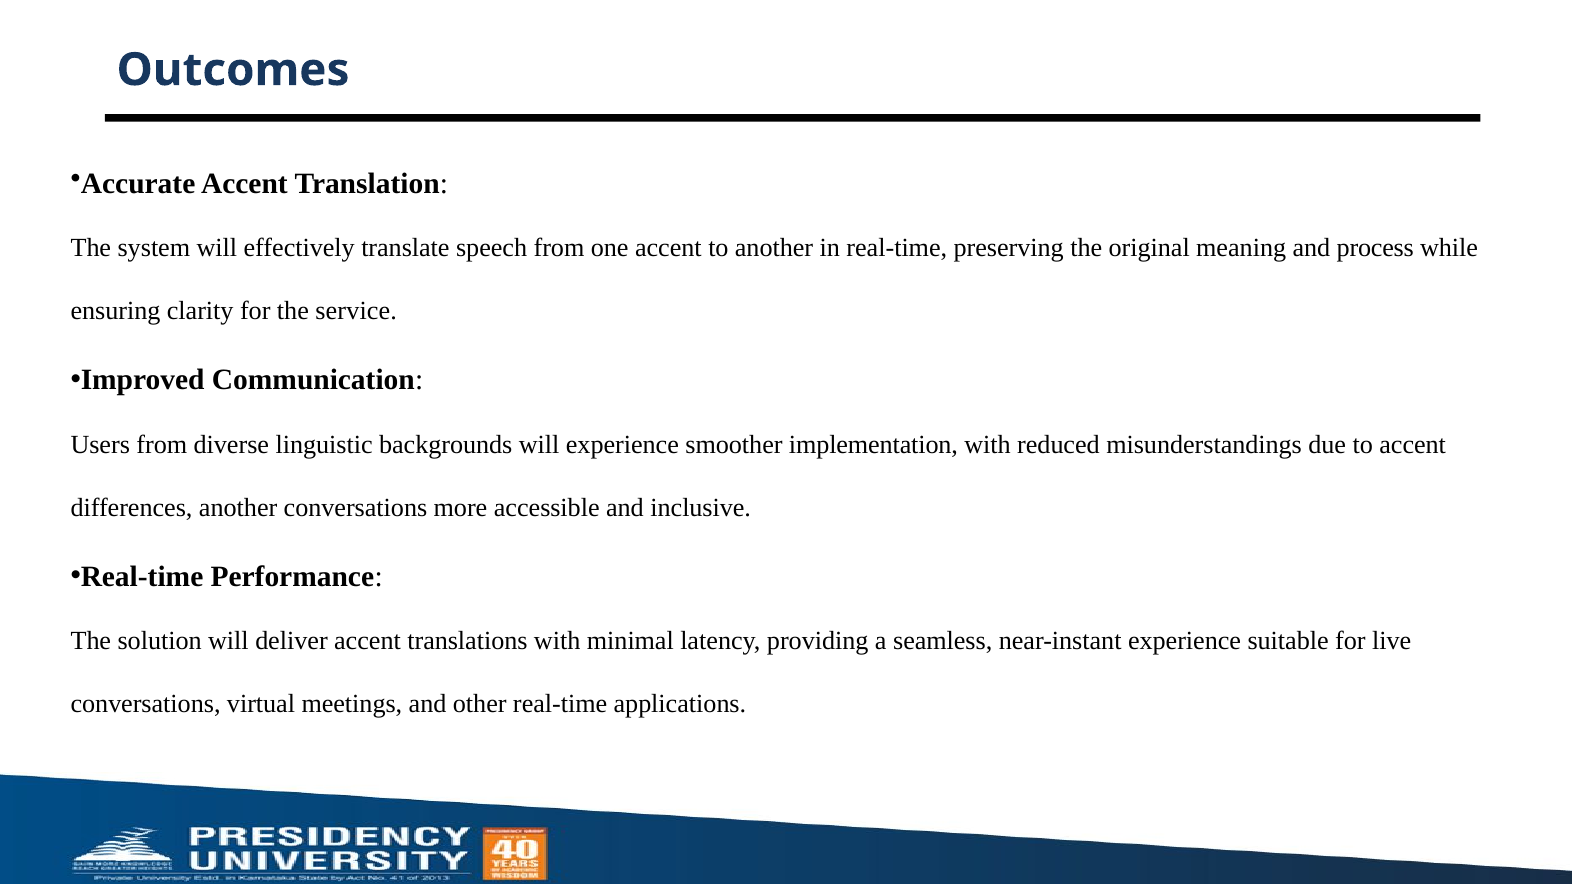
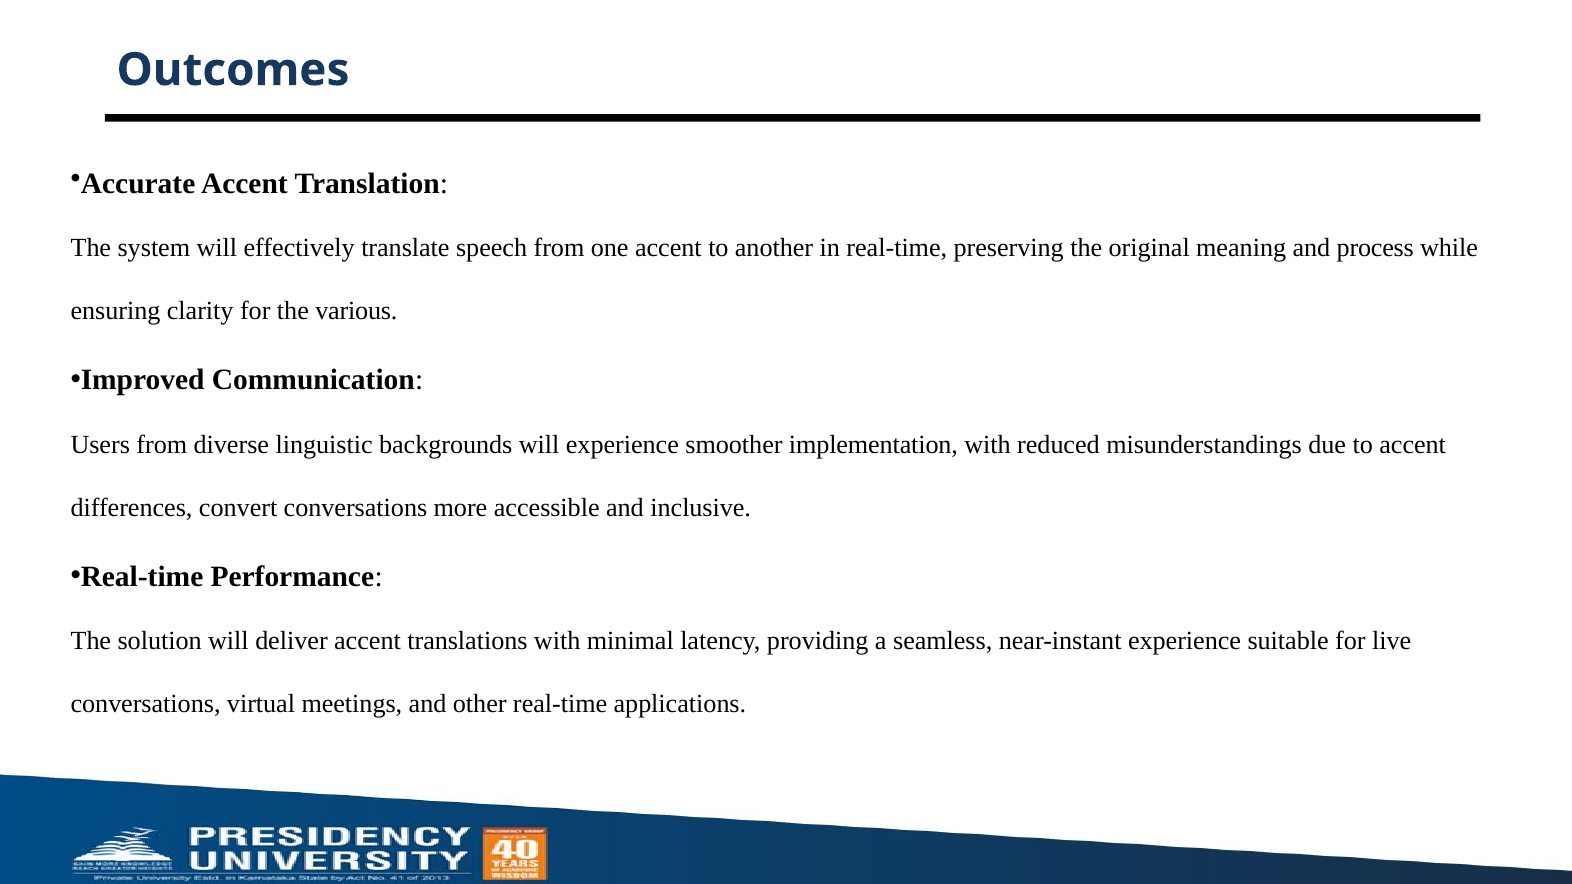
service: service -> various (356, 311)
differences another: another -> convert (238, 508)
